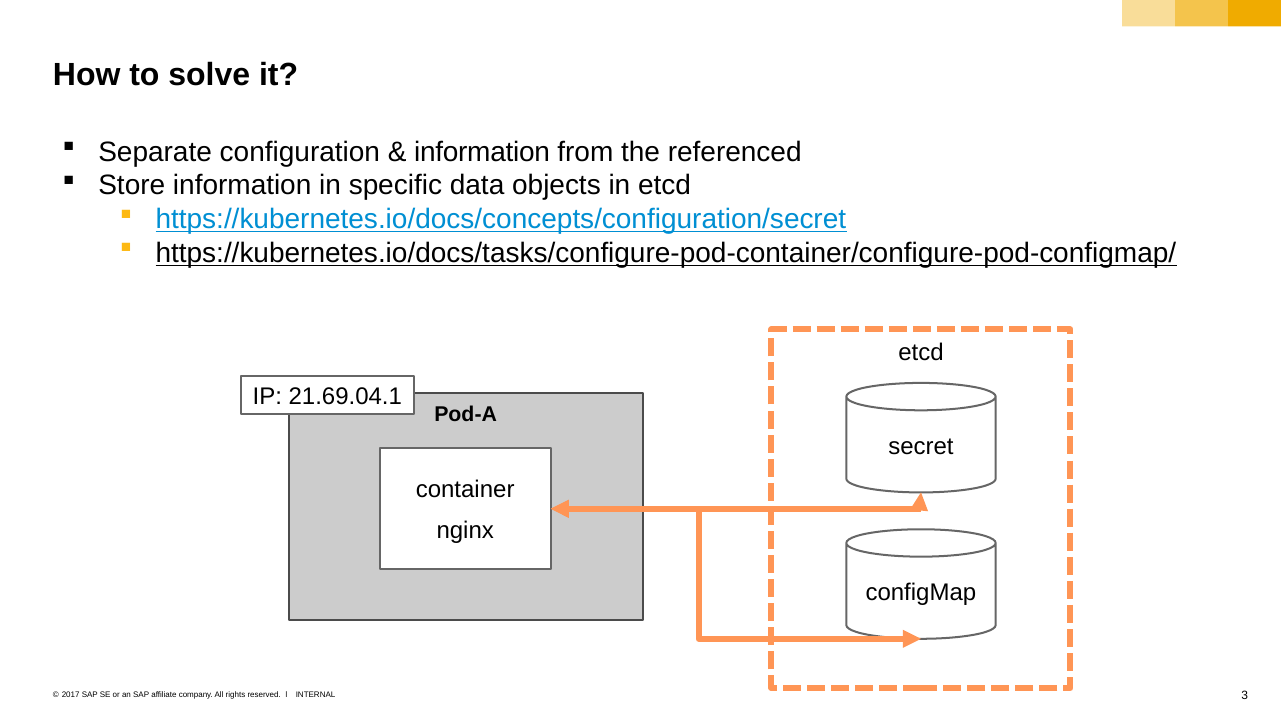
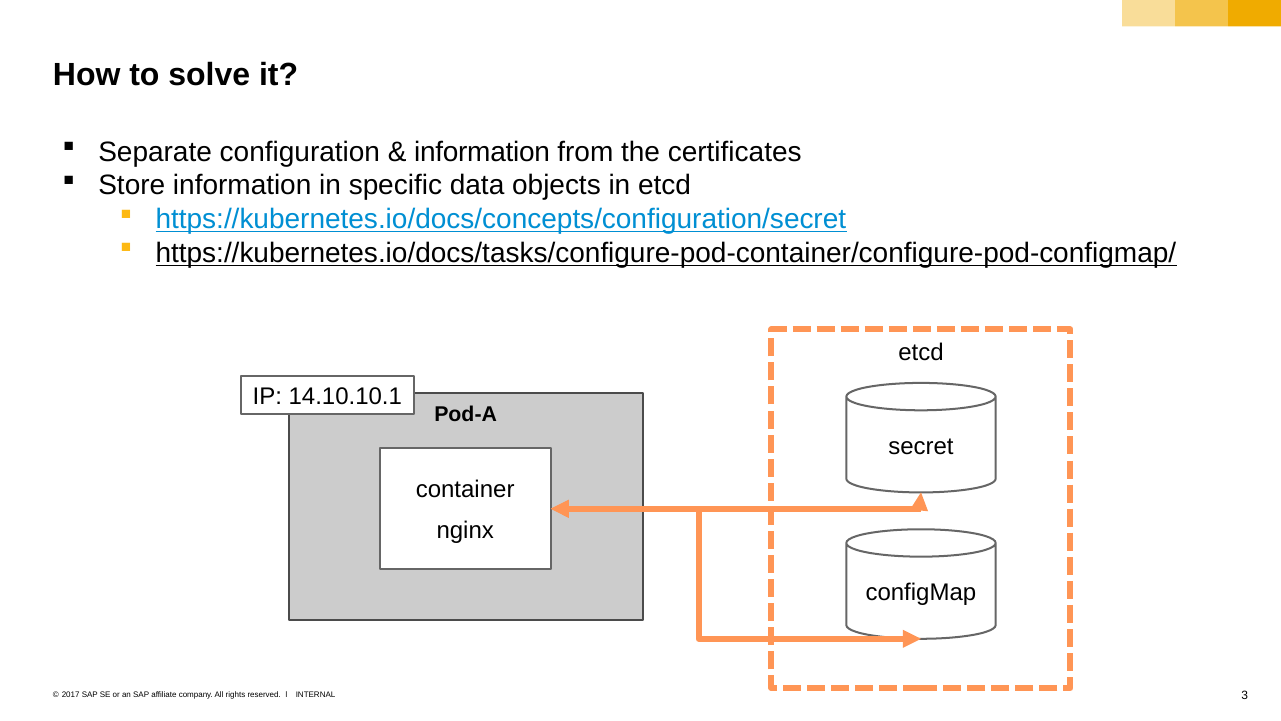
referenced: referenced -> certificates (735, 152)
21.69.04.1: 21.69.04.1 -> 14.10.10.1 (345, 396)
